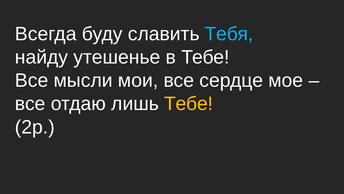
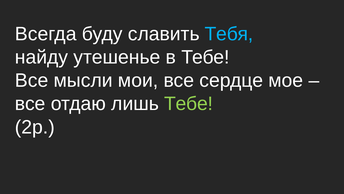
Тебе colour: yellow -> light green (188, 104)
